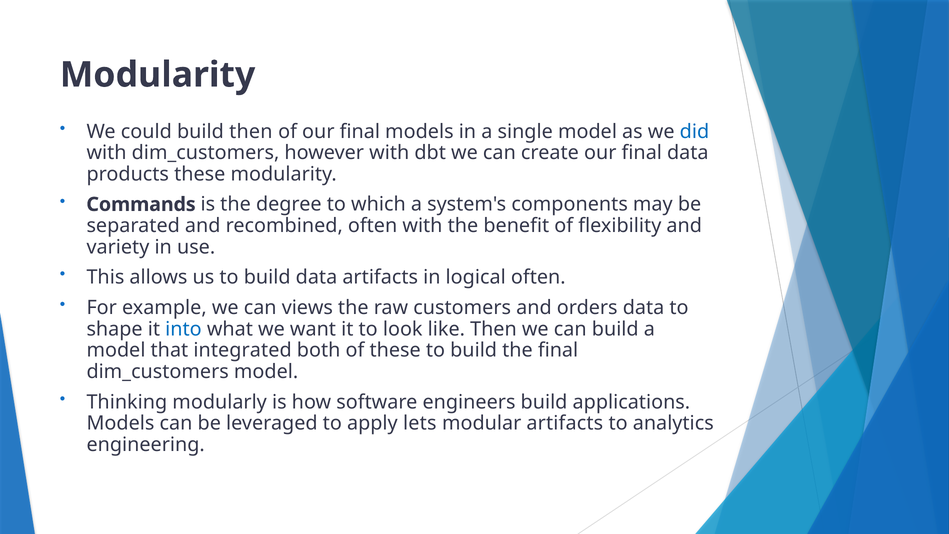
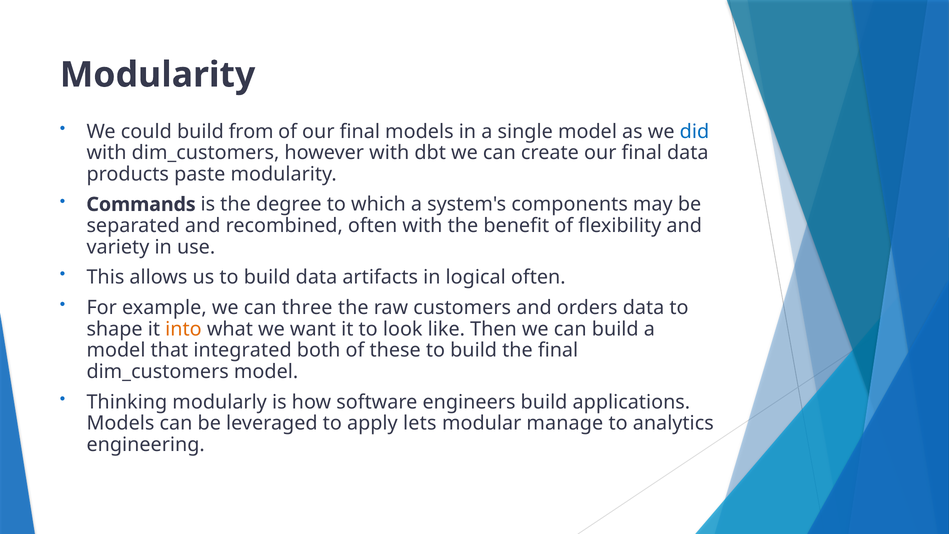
build then: then -> from (251, 131)
products these: these -> paste (200, 174)
views: views -> three (307, 308)
into colour: blue -> orange (183, 329)
modular artifacts: artifacts -> manage (565, 423)
